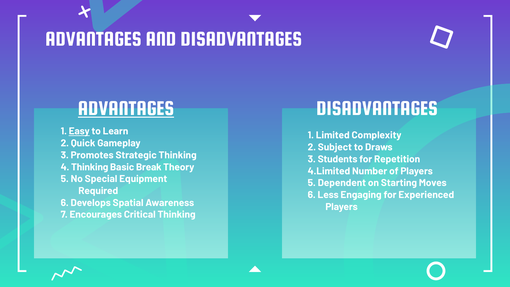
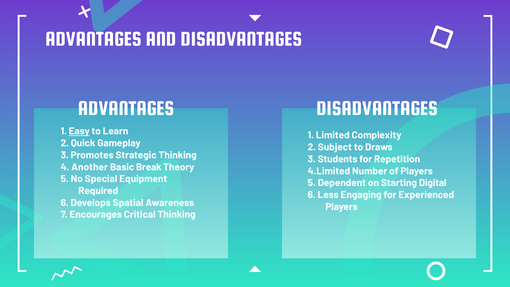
ADVANTAGES underline: present -> none (126, 108)
4 Thinking: Thinking -> Another (90, 167)
Moves: Moves -> Digital (433, 183)
